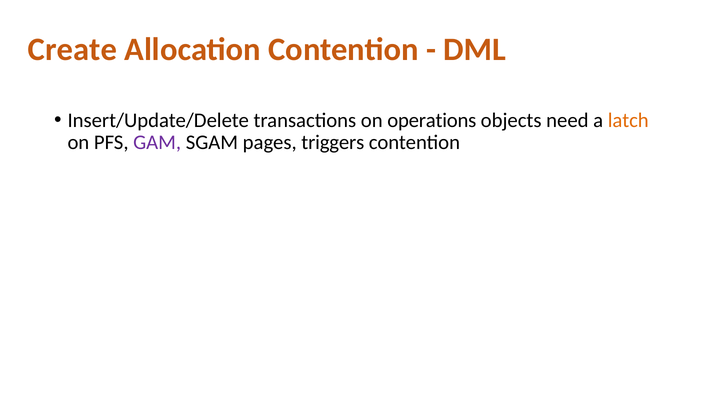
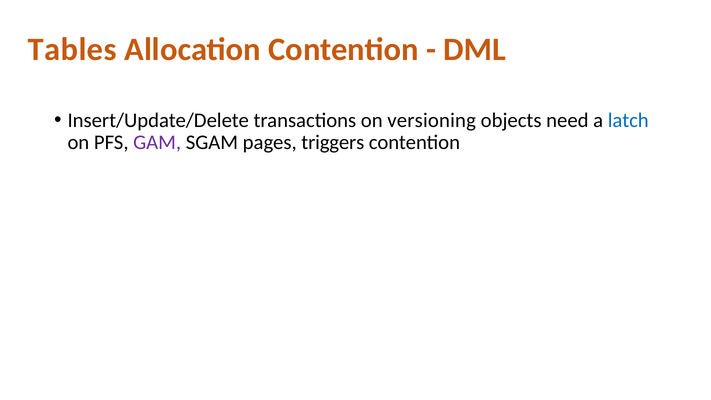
Create: Create -> Tables (72, 49)
operations: operations -> versioning (432, 120)
latch colour: orange -> blue (628, 120)
